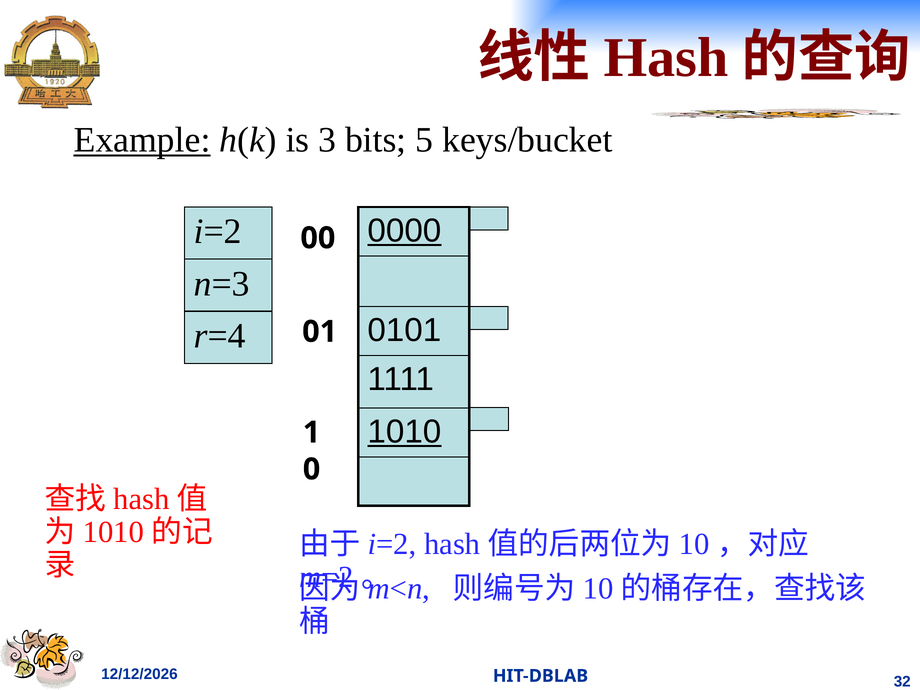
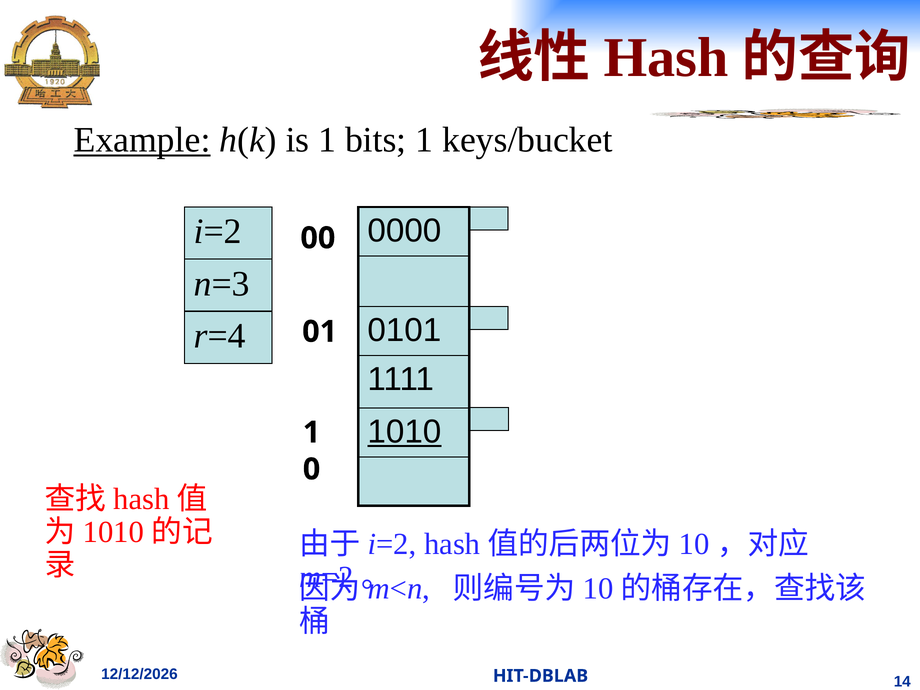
is 3: 3 -> 1 (327, 140)
bits 5: 5 -> 1 (424, 140)
0000 underline: present -> none (404, 231)
32: 32 -> 14 (902, 682)
